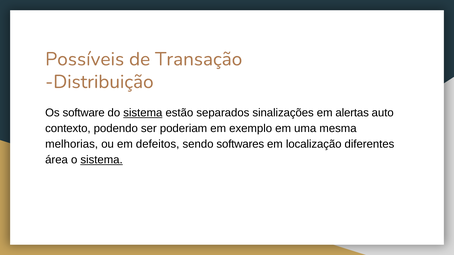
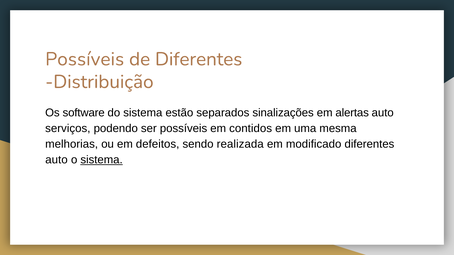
de Transação: Transação -> Diferentes (199, 59)
sistema underline: present -> none (143, 113)
contexto: contexto -> serviços (68, 129)
ser poderiam: poderiam -> possíveis (184, 129)
exemplo: exemplo -> contidos (251, 129)
softwares: softwares -> realizada (240, 144)
localização: localização -> modificado (314, 144)
área: área -> auto (56, 160)
